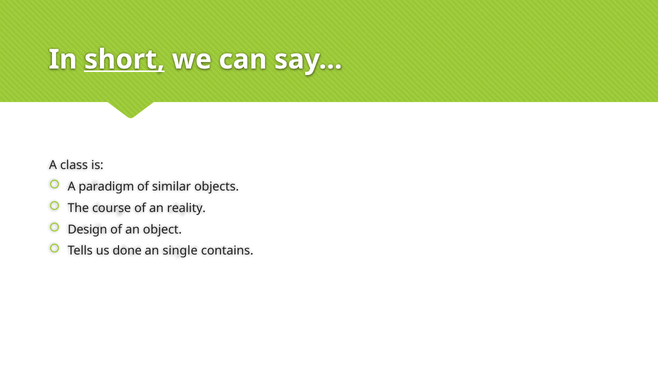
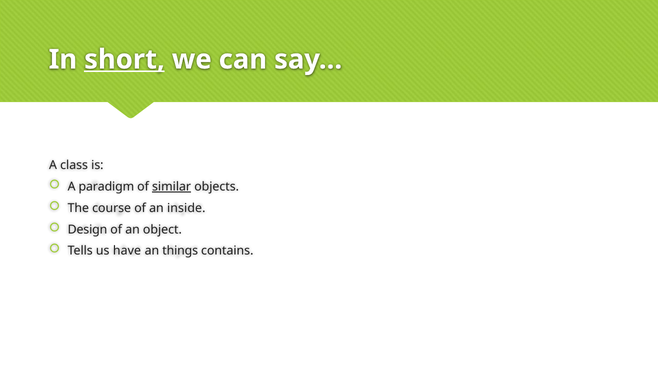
similar underline: none -> present (172, 187)
reality: reality -> inside (186, 208)
done: done -> have (127, 251)
single: single -> things (180, 251)
